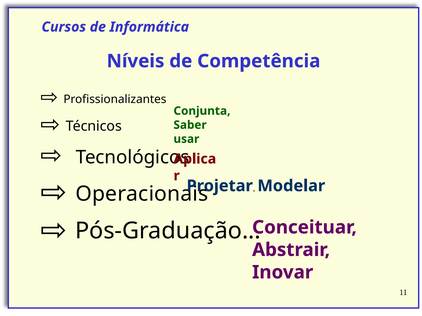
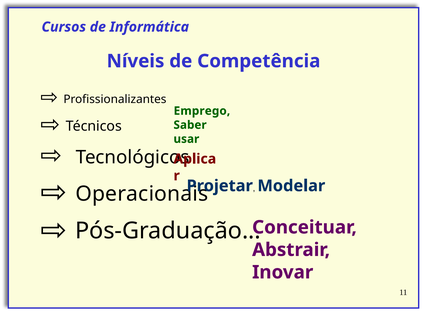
Conjunta: Conjunta -> Emprego (202, 111)
